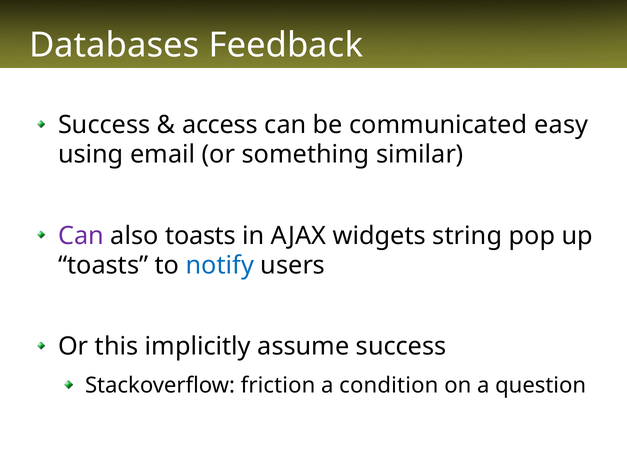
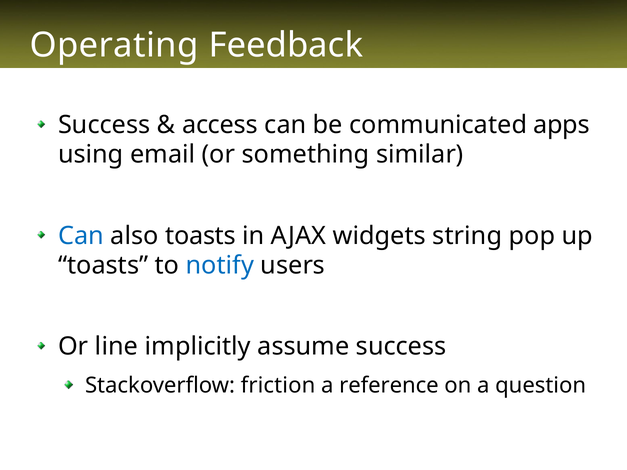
Databases: Databases -> Operating (114, 45)
easy: easy -> apps (561, 125)
Can colour: purple -> blue (81, 236)
this: this -> line (117, 347)
condition: condition -> reference (389, 386)
